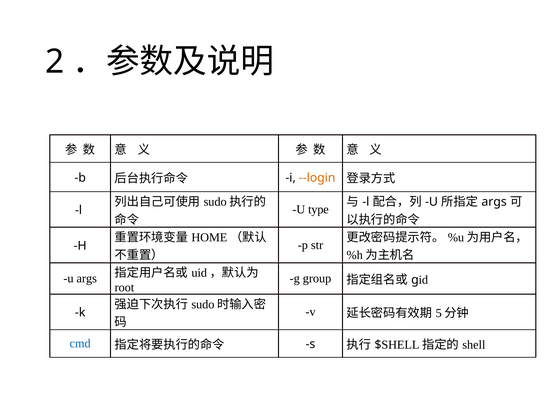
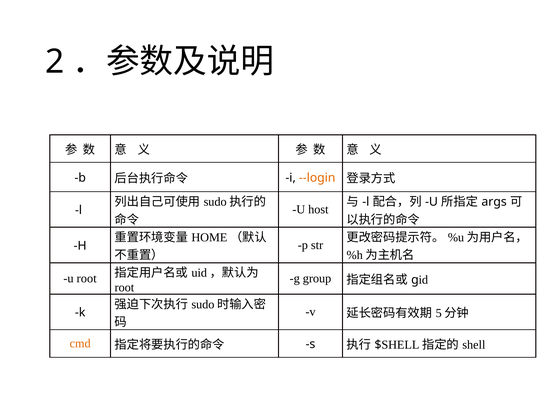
type: type -> host (318, 209)
u args: args -> root (87, 278)
cmd colour: blue -> orange (80, 343)
